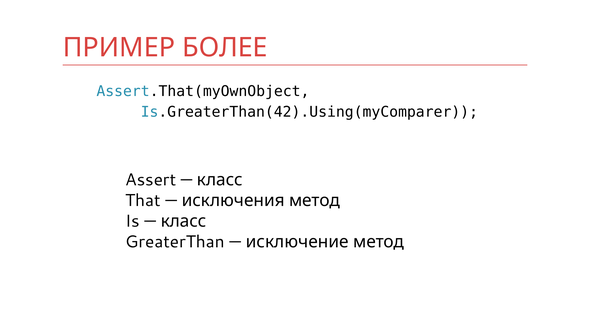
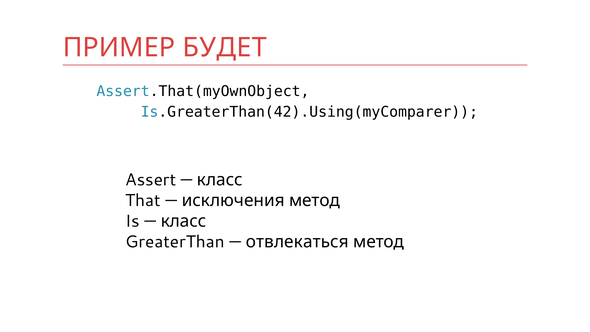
БОЛЕЕ: БОЛЕЕ -> БУДЕТ (225, 48)
исключение: исключение -> отвлекаться (297, 242)
